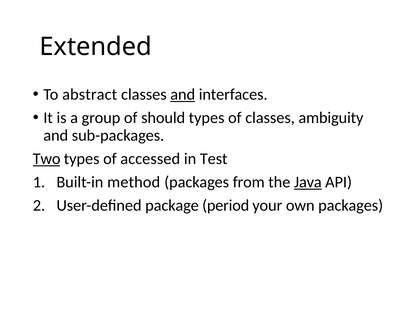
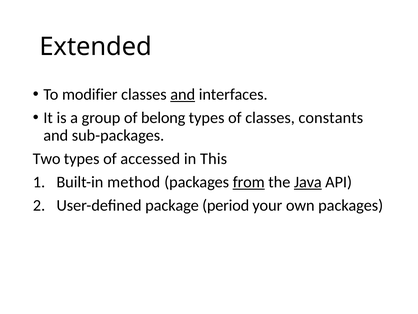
abstract: abstract -> modifier (90, 94)
should: should -> belong (163, 118)
ambiguity: ambiguity -> constants (331, 118)
Two underline: present -> none (47, 159)
Test: Test -> This (214, 159)
from underline: none -> present (249, 182)
